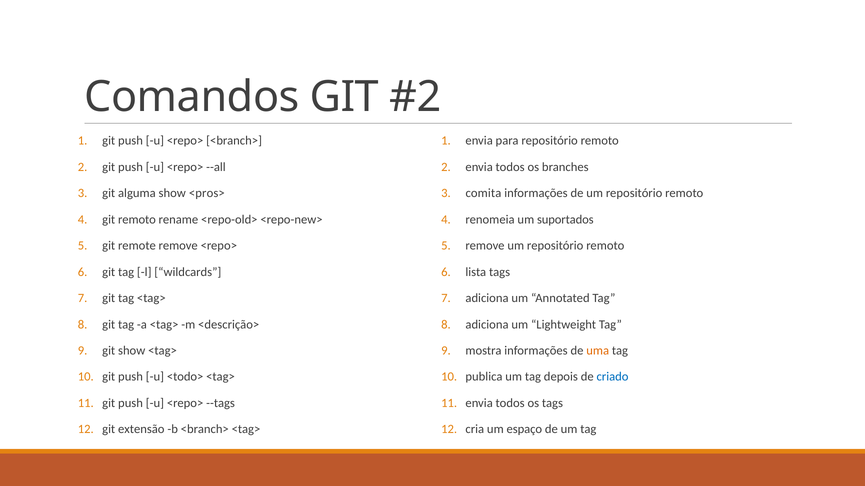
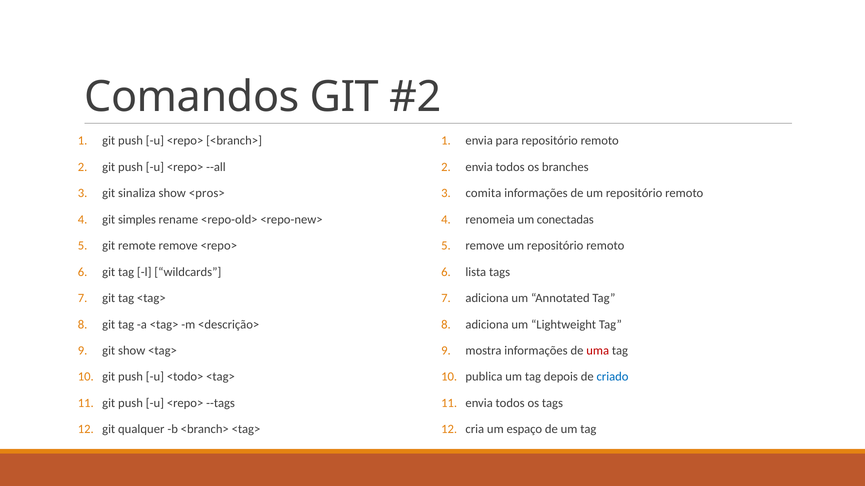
alguma: alguma -> sinaliza (137, 193)
git remoto: remoto -> simples (137, 220)
suportados: suportados -> conectadas (565, 220)
uma colour: orange -> red (598, 351)
extensão: extensão -> qualquer (141, 430)
